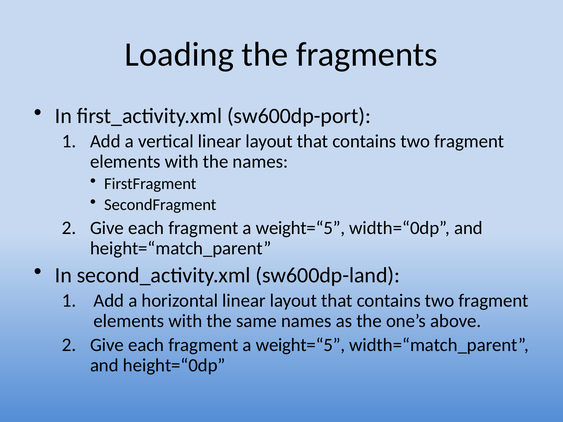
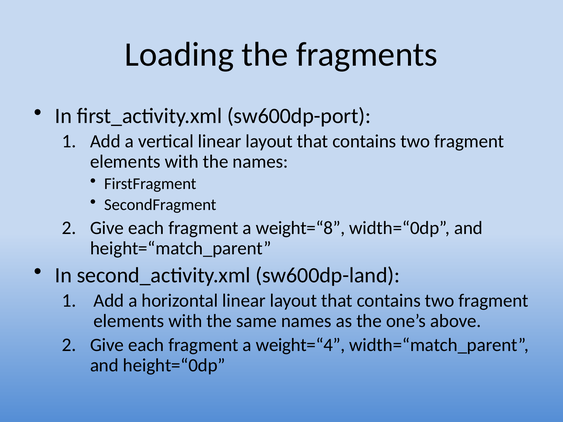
weight=“5: weight=“5 -> weight=“8 (300, 228)
weight=“5: weight=“5 -> weight=“4 (300, 345)
